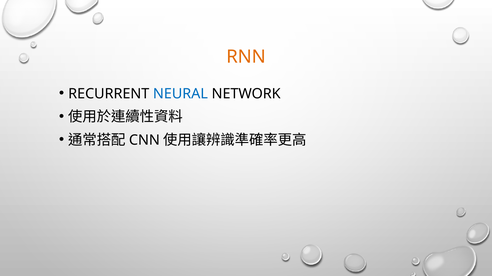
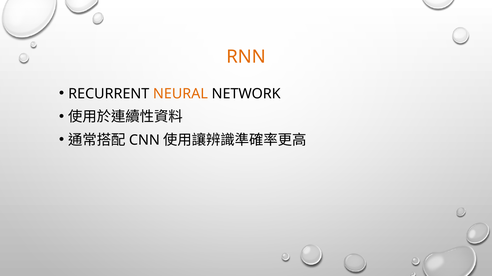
NEURAL colour: blue -> orange (180, 94)
